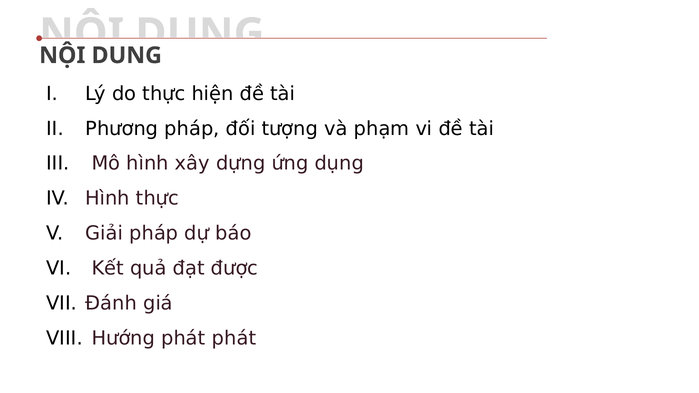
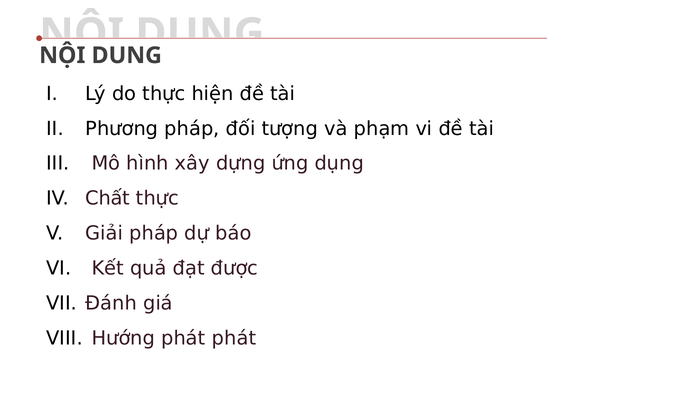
Hình: Hình -> Chất (108, 199)
